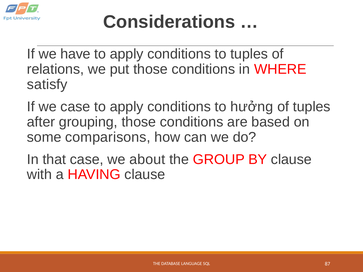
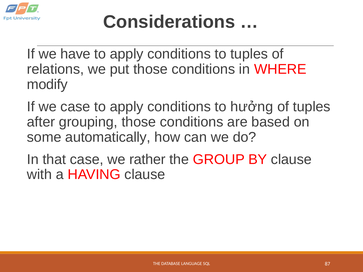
satisfy: satisfy -> modify (47, 85)
comparisons: comparisons -> automatically (108, 137)
about: about -> rather (147, 160)
